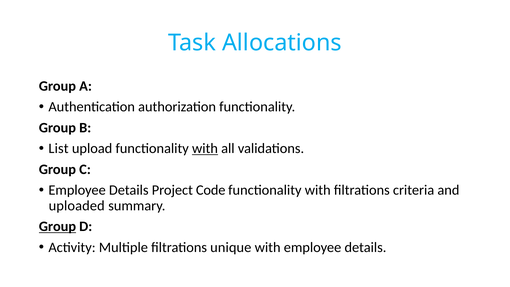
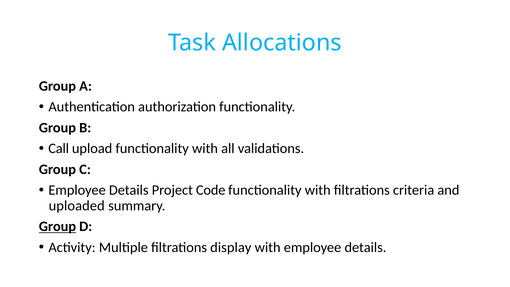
List: List -> Call (59, 148)
with underline: present -> none (205, 148)
unique: unique -> display (231, 247)
